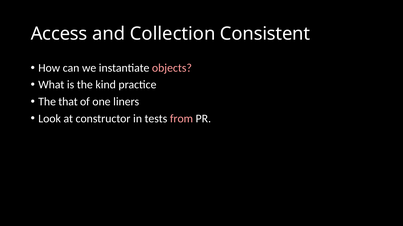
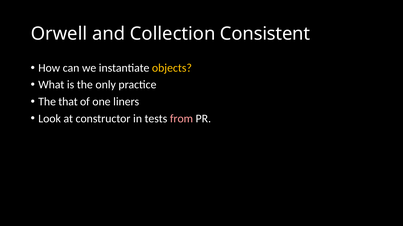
Access: Access -> Orwell (59, 34)
objects colour: pink -> yellow (172, 68)
kind: kind -> only (106, 85)
